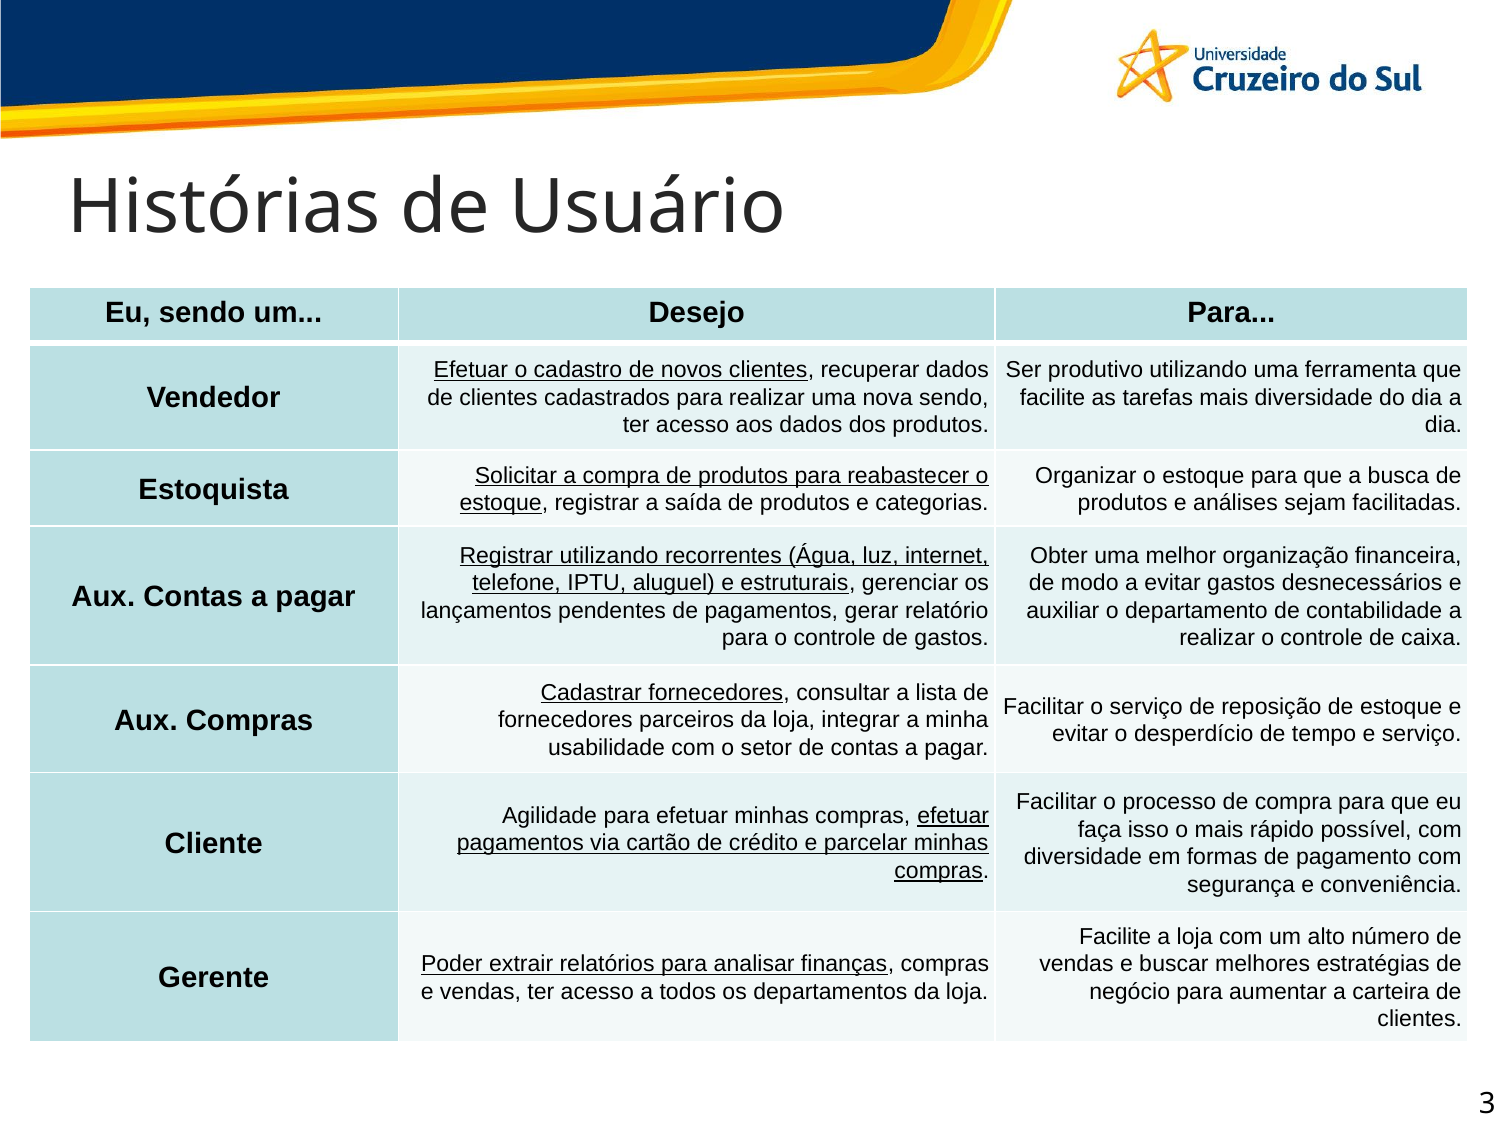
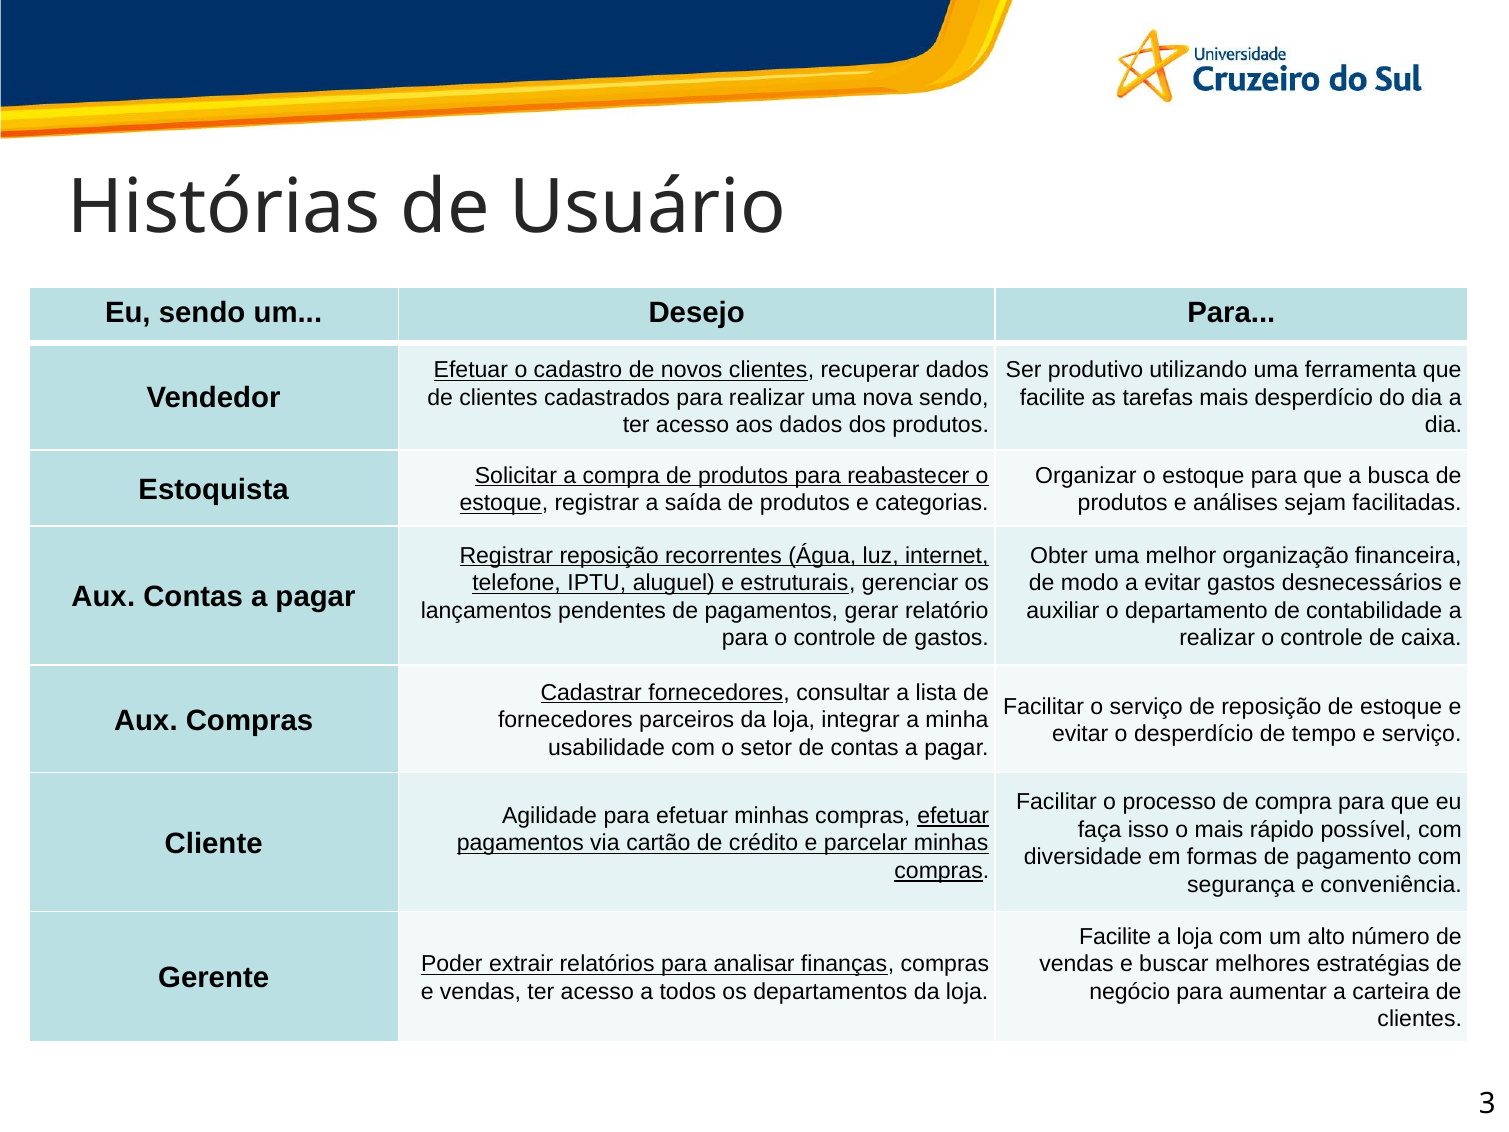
mais diversidade: diversidade -> desperdício (1314, 398)
Registrar utilizando: utilizando -> reposição (609, 556)
